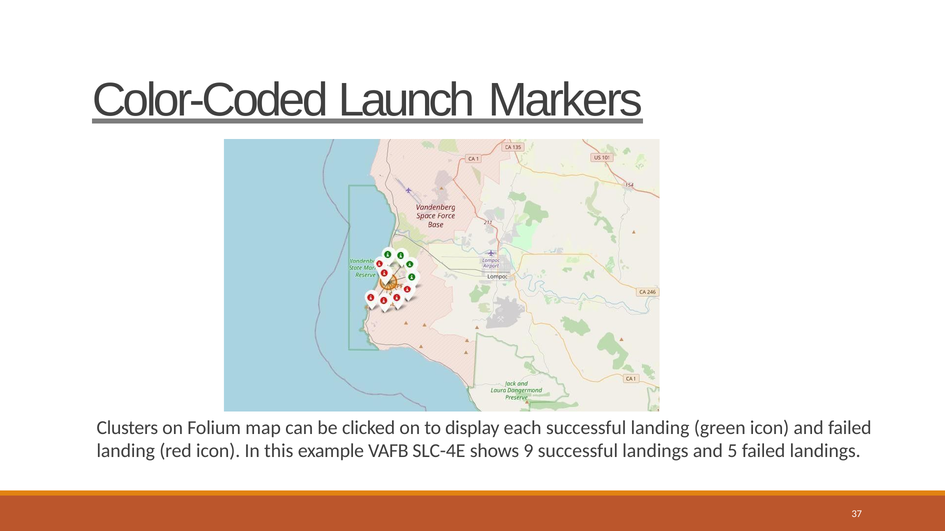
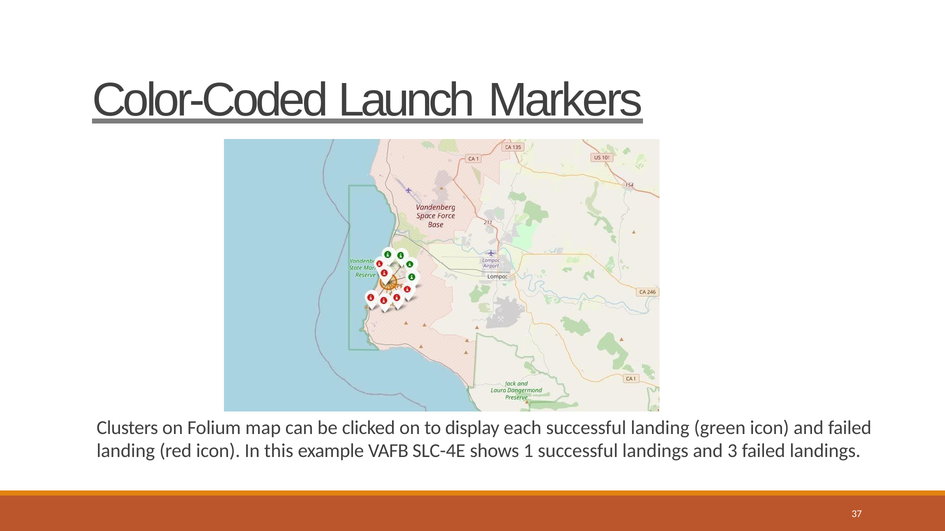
9: 9 -> 1 (528, 451)
5: 5 -> 3 (732, 451)
